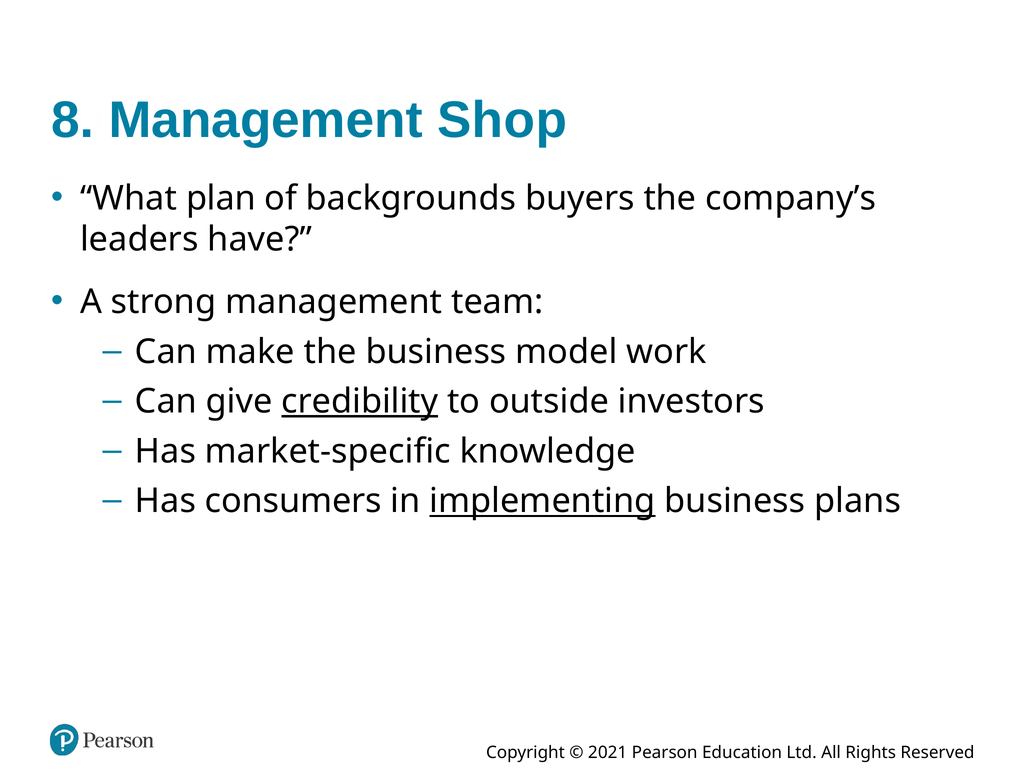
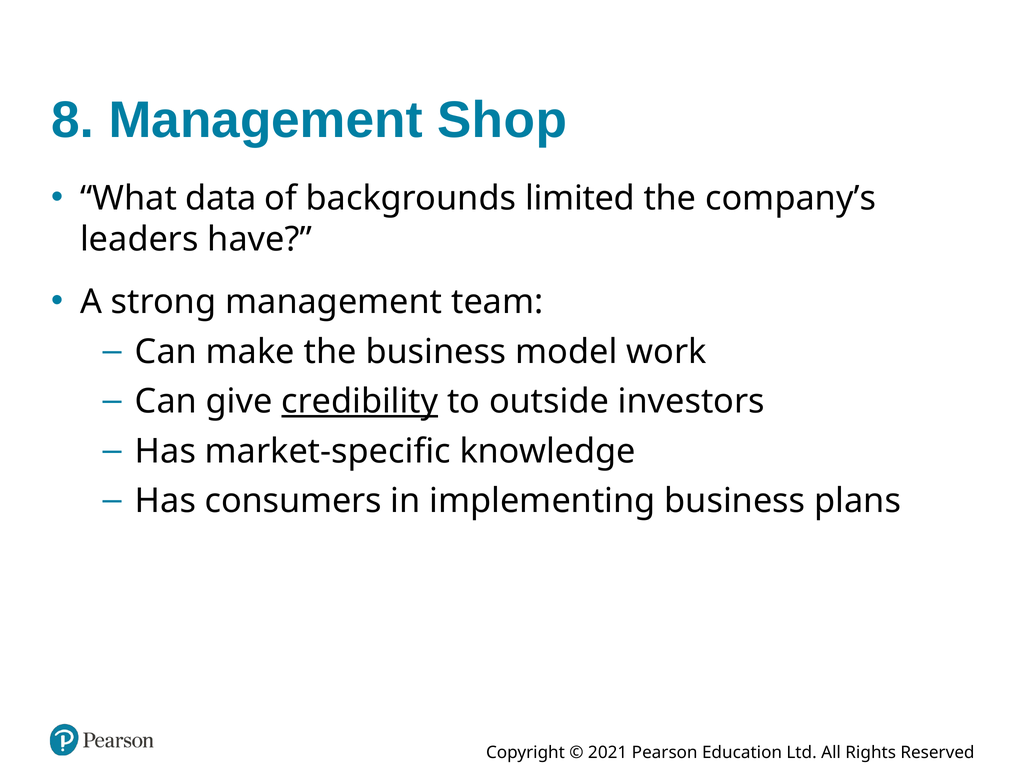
plan: plan -> data (221, 198)
buyers: buyers -> limited (580, 198)
implementing underline: present -> none (542, 501)
